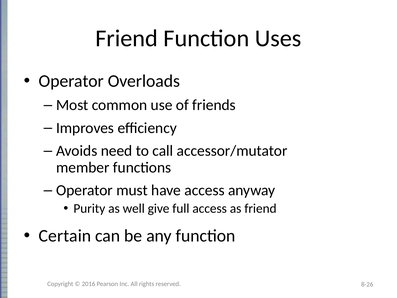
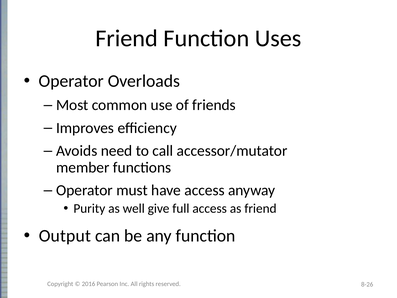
Certain: Certain -> Output (65, 236)
